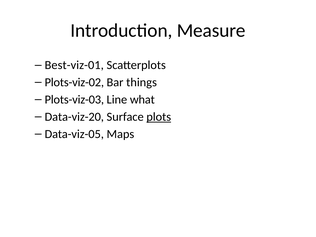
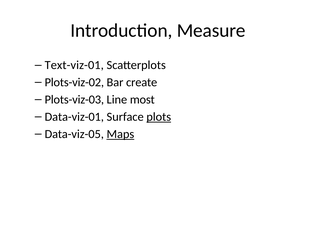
Best-viz-01: Best-viz-01 -> Text-viz-01 (74, 65)
things: things -> create (142, 82)
what: what -> most (142, 100)
Data-viz-20: Data-viz-20 -> Data-viz-01 (74, 117)
Maps underline: none -> present (120, 134)
